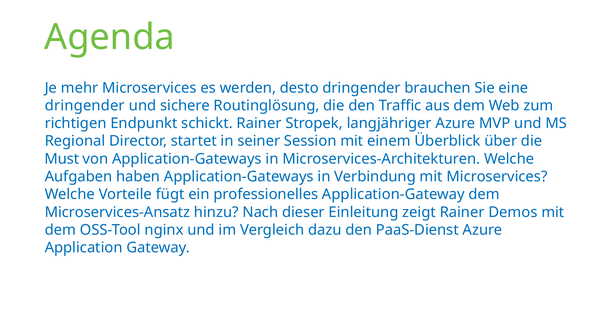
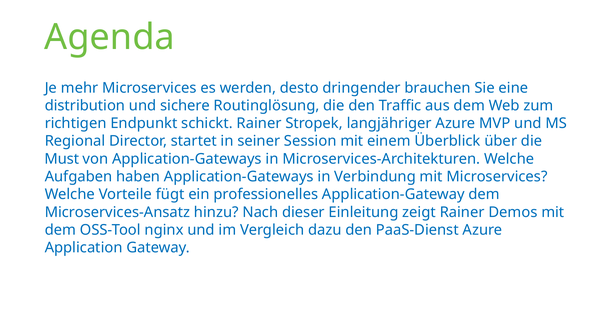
dringender: dringender -> distribution (85, 106)
